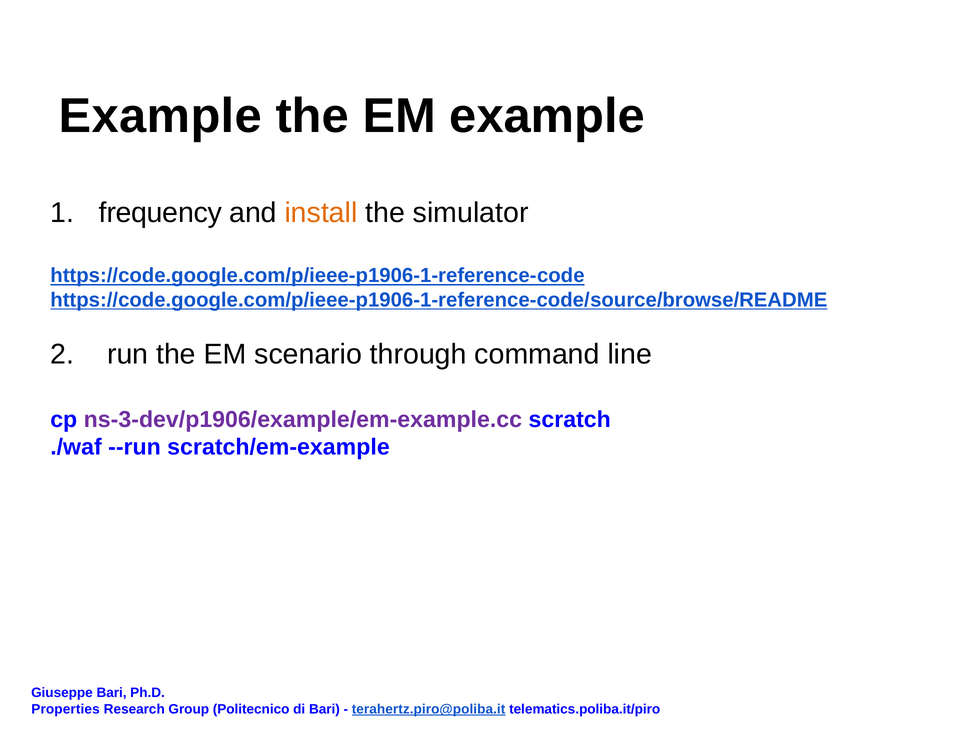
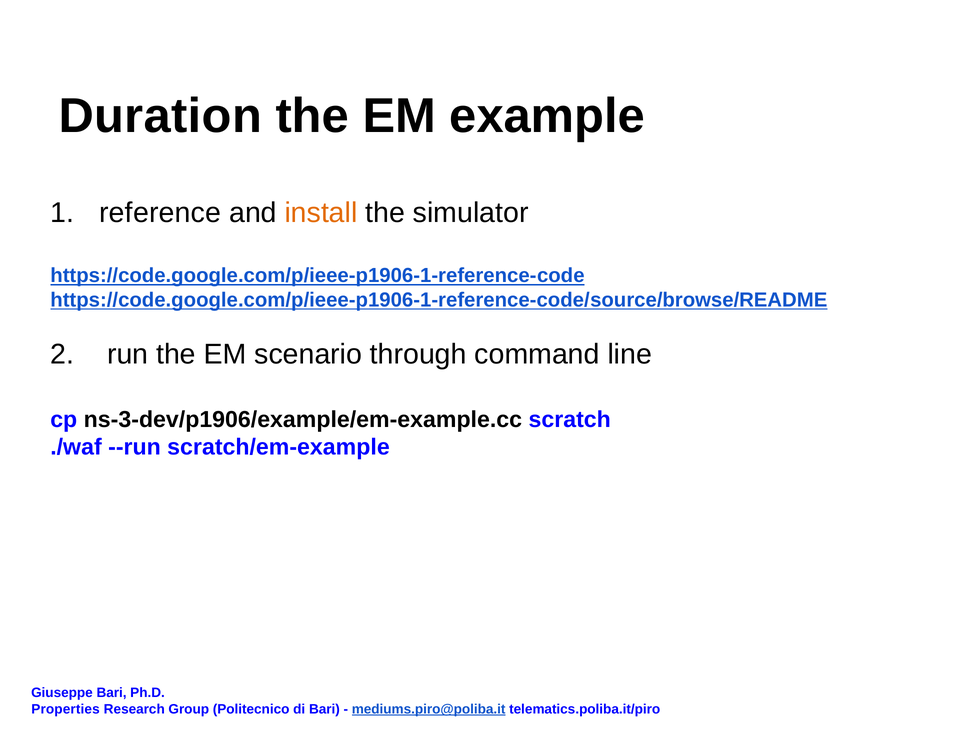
Example: Example -> Duration (160, 116)
frequency: frequency -> reference (160, 213)
ns-3-dev/p1906/example/em-example.cc colour: purple -> black (303, 419)
terahertz.piro@poliba.it: terahertz.piro@poliba.it -> mediums.piro@poliba.it (429, 709)
